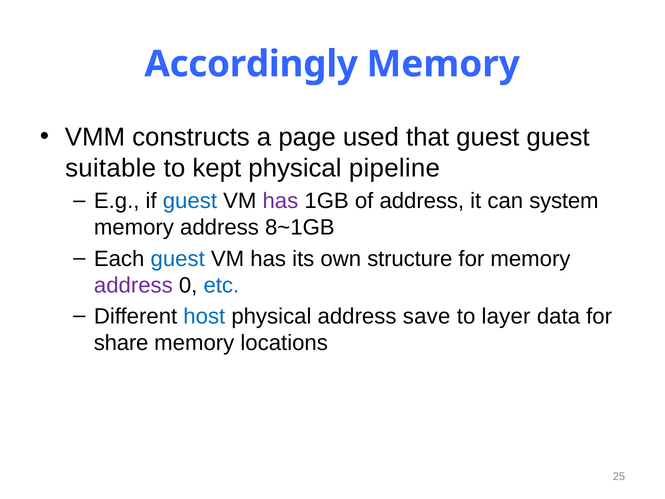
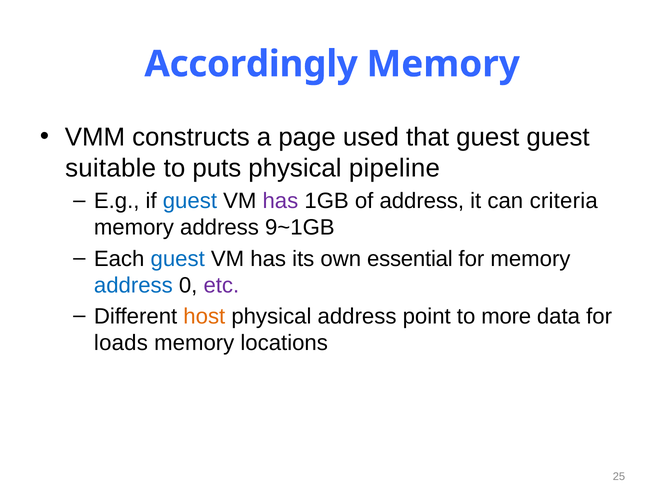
kept: kept -> puts (217, 168)
system: system -> criteria (564, 201)
8~1GB: 8~1GB -> 9~1GB (300, 228)
structure: structure -> essential (410, 259)
address colour: purple -> blue (133, 285)
etc colour: blue -> purple (221, 285)
host colour: blue -> orange (204, 316)
save: save -> point (427, 316)
layer: layer -> more (506, 316)
share: share -> loads (121, 343)
